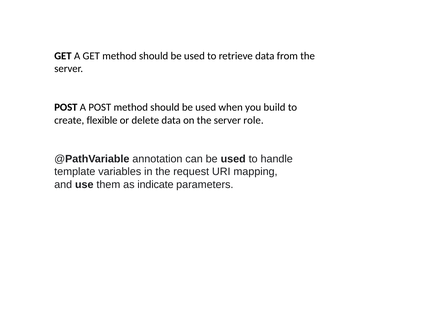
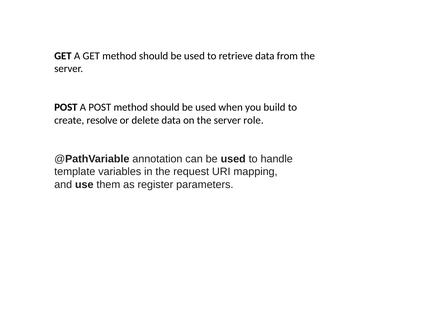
flexible: flexible -> resolve (102, 120)
indicate: indicate -> register (155, 184)
